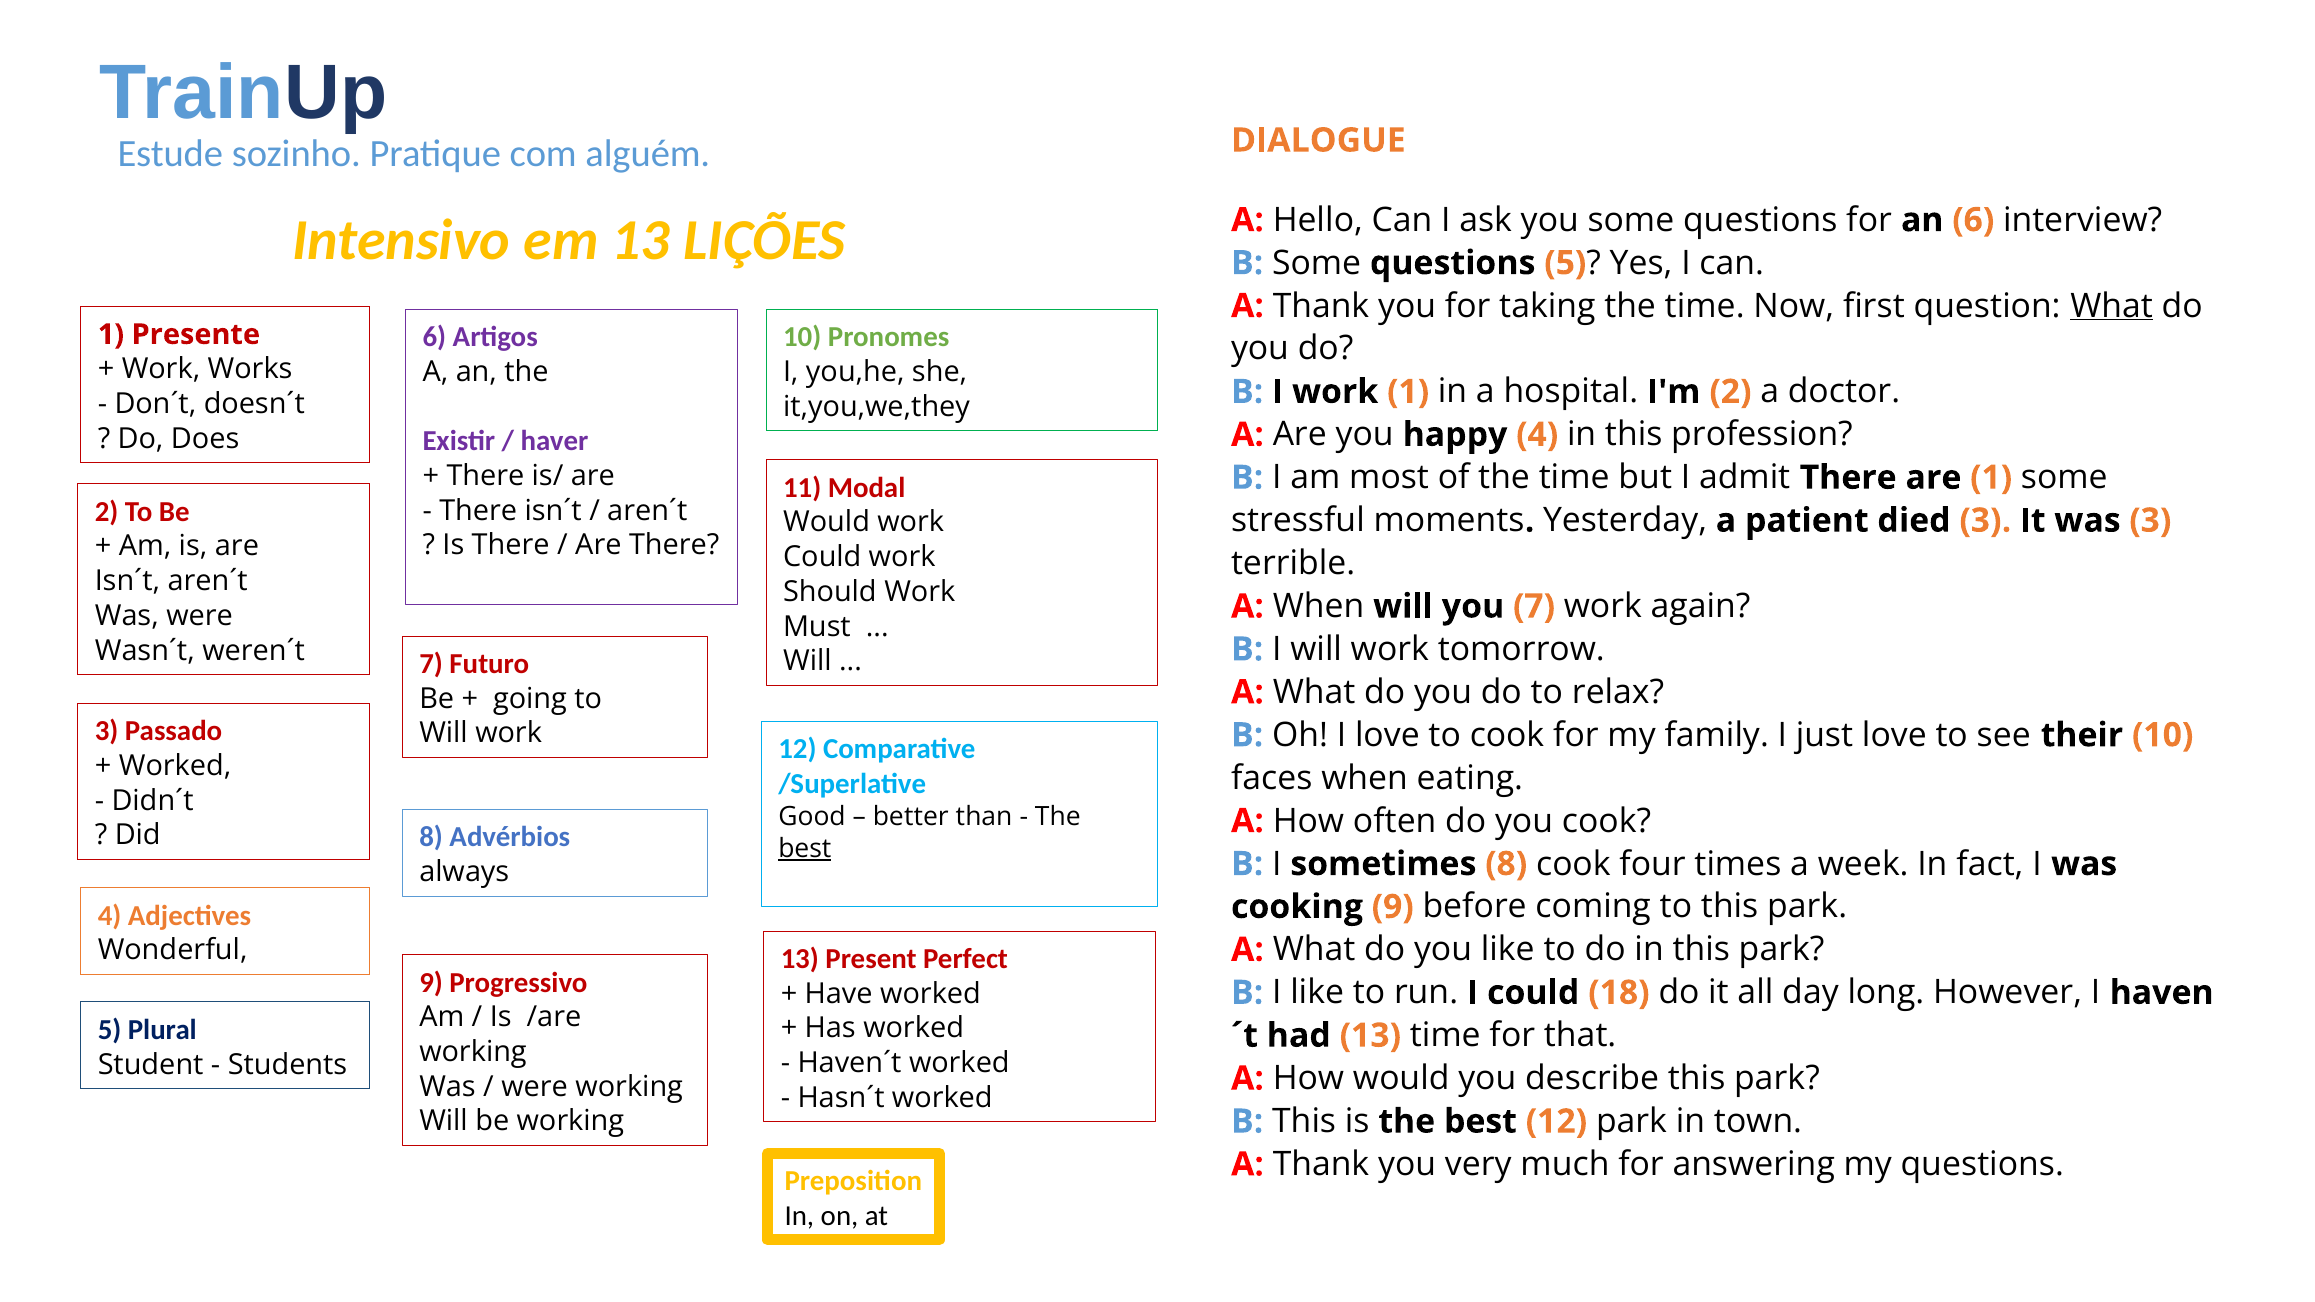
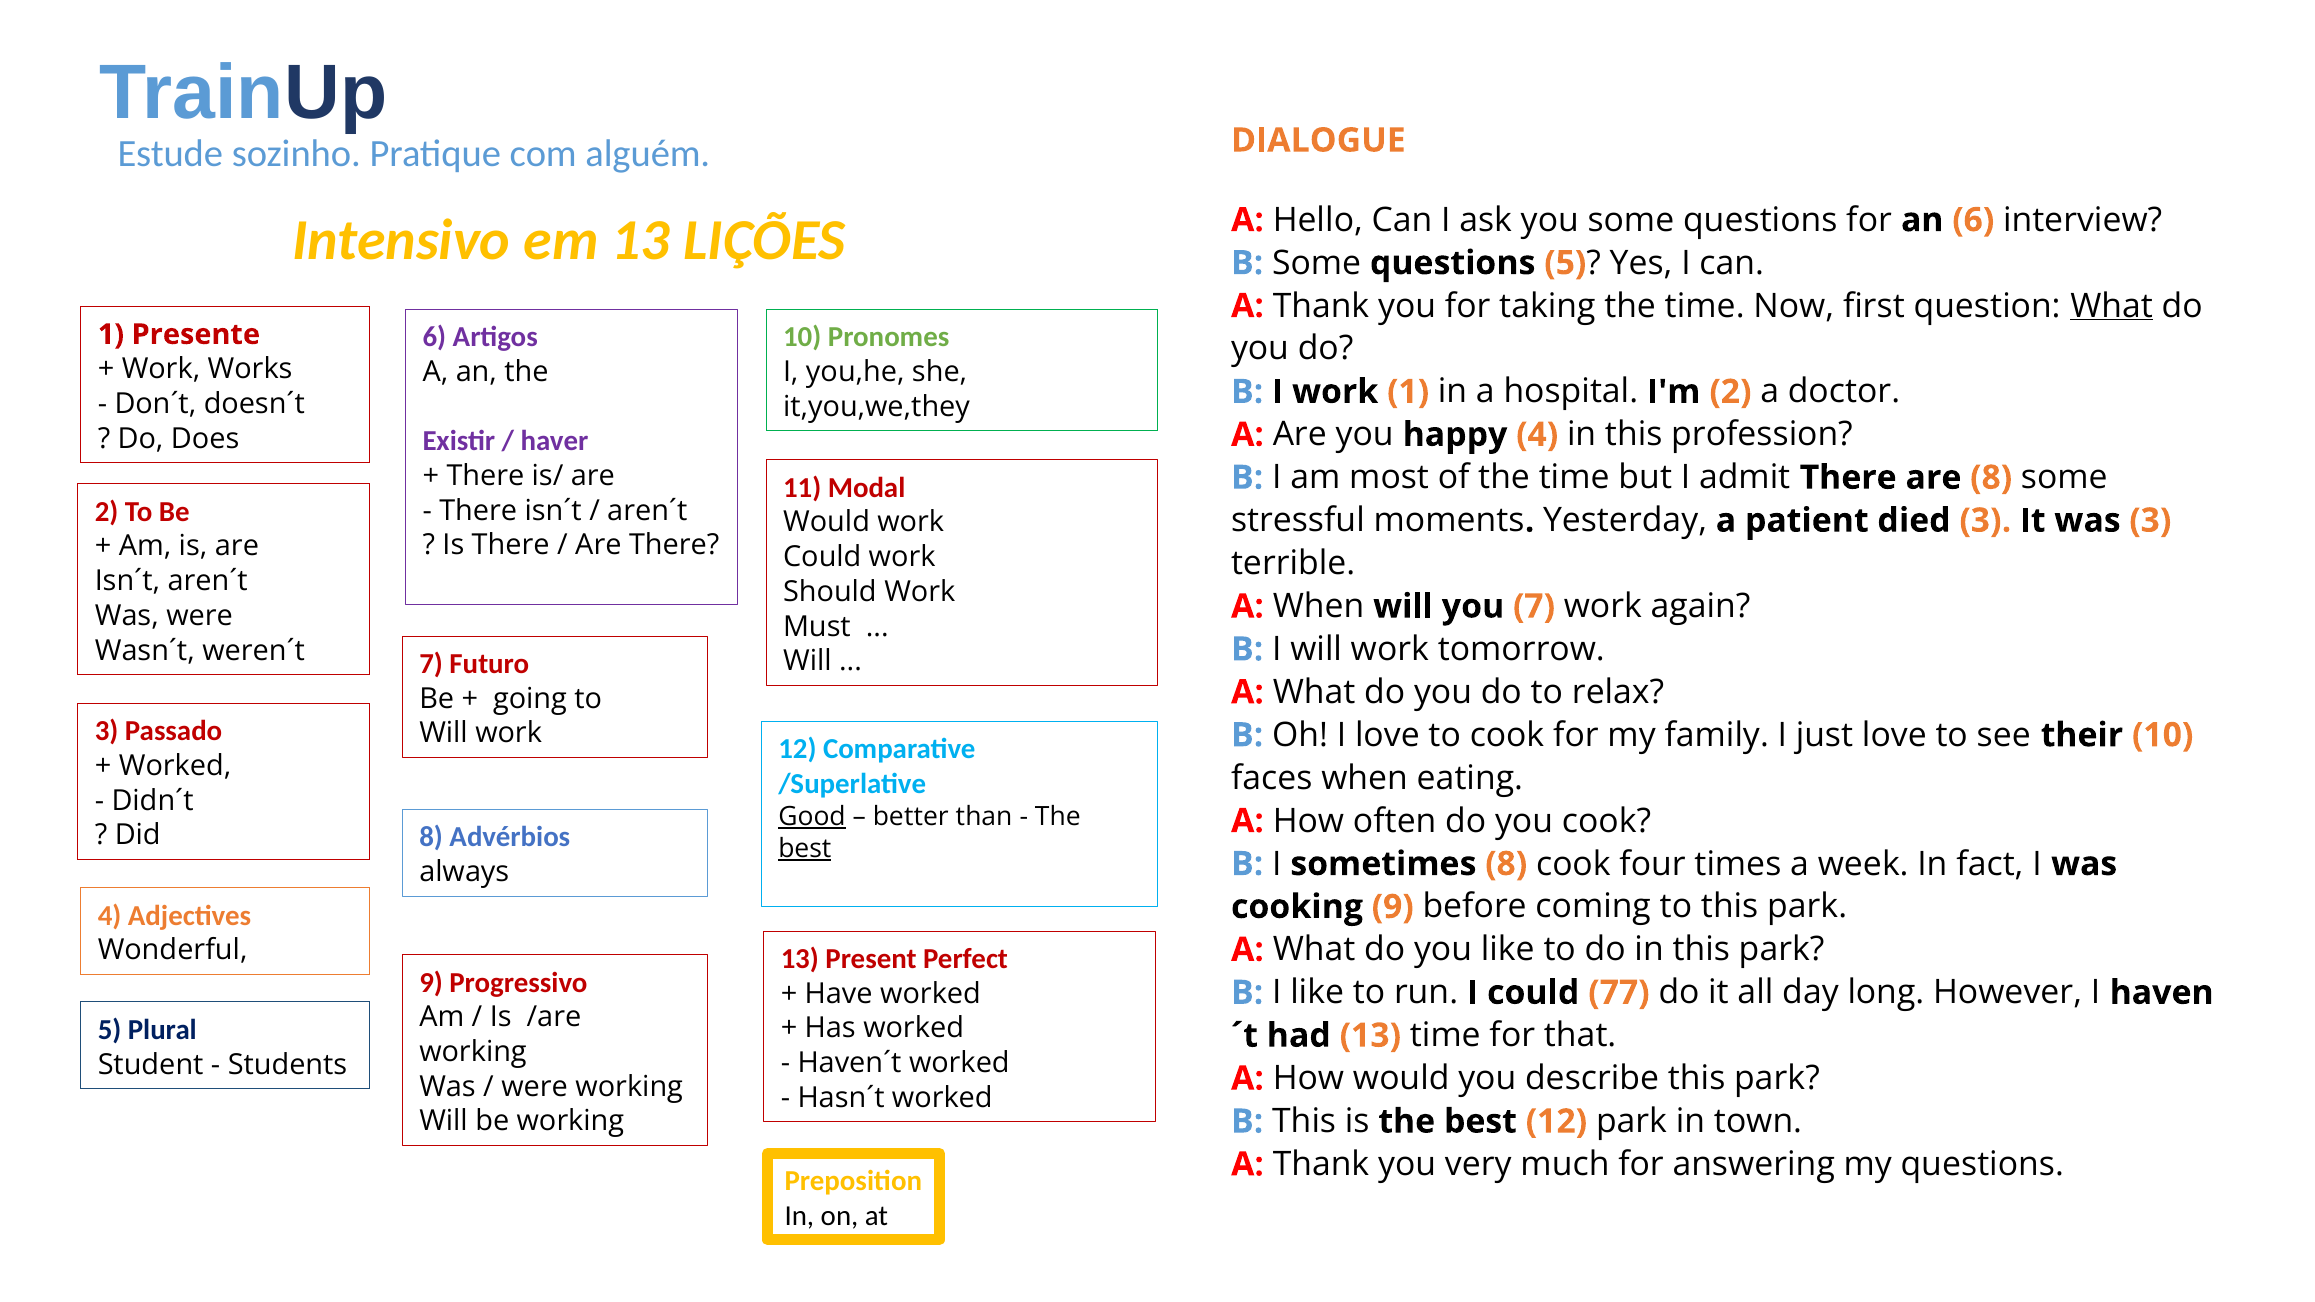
are 1: 1 -> 8 (1991, 478)
Good underline: none -> present (812, 817)
18: 18 -> 77 (1619, 993)
